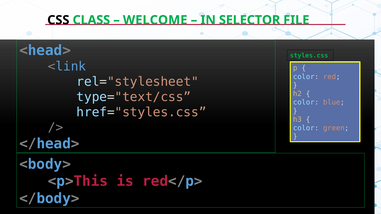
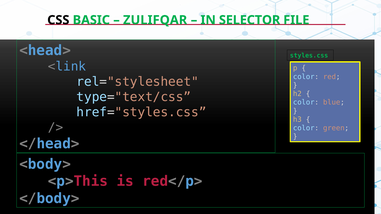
CLASS: CLASS -> BASIC (91, 20)
WELCOME: WELCOME -> ZULIFQAR (155, 20)
